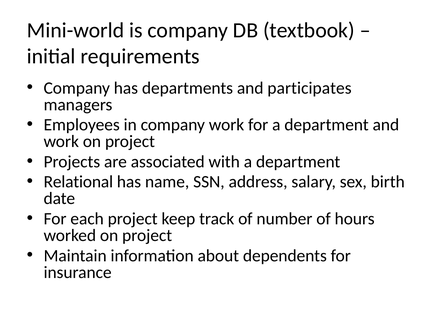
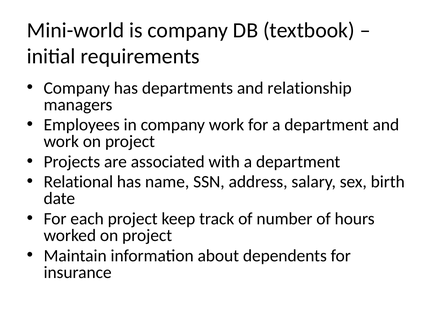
participates: participates -> relationship (310, 88)
